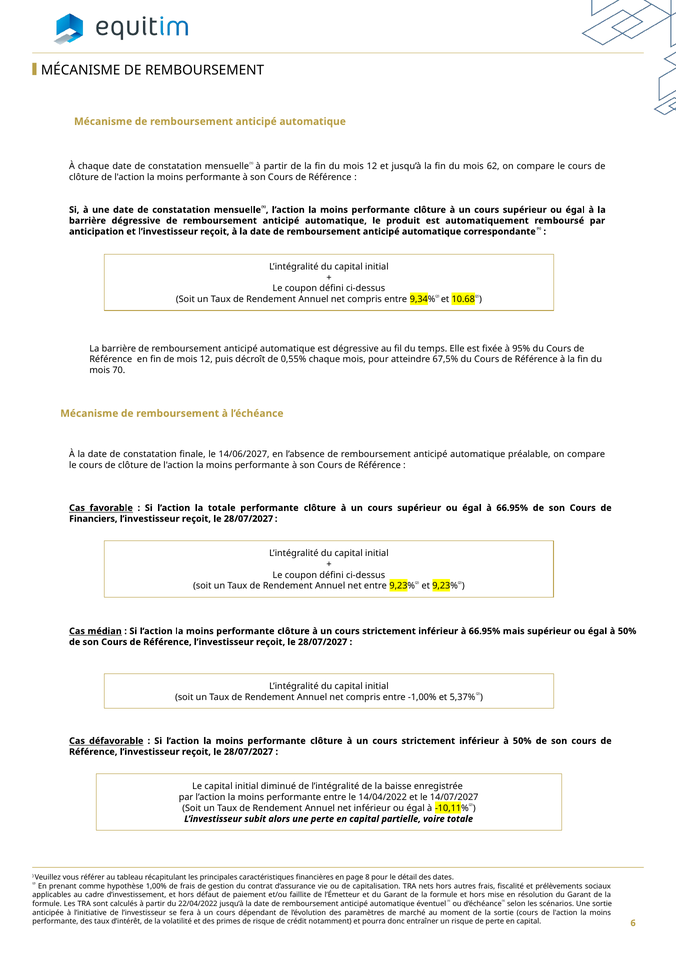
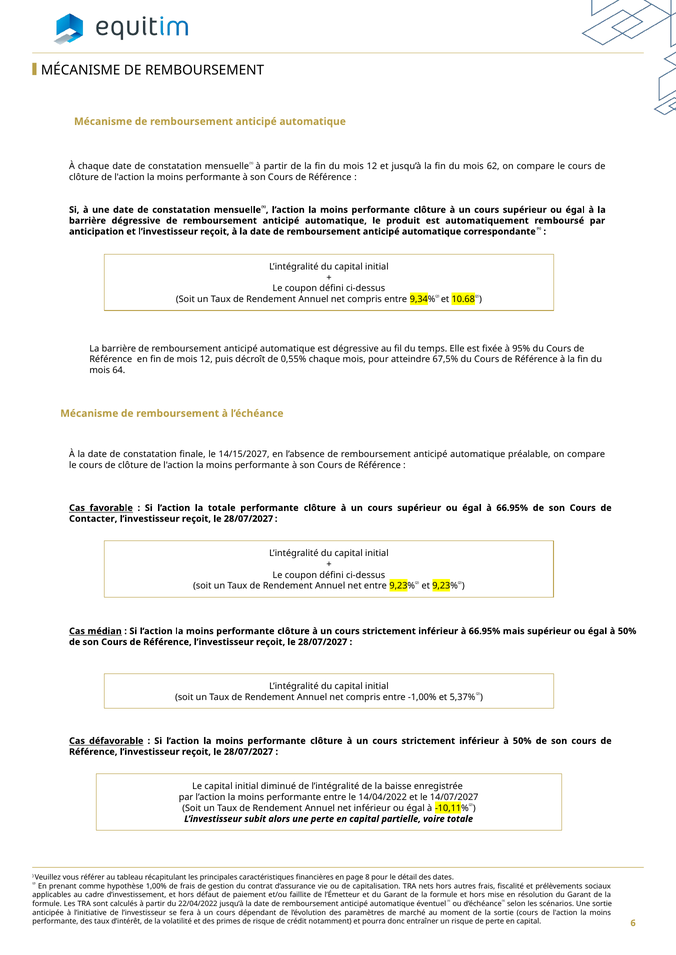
70: 70 -> 64 (119, 371)
14/06/2027: 14/06/2027 -> 14/15/2027 (244, 455)
Financiers: Financiers -> Contacter (93, 519)
